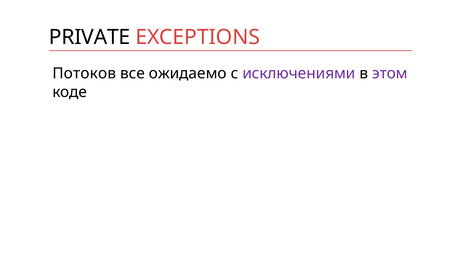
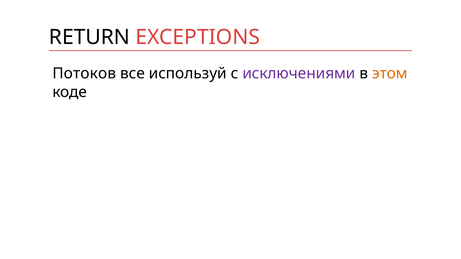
PRIVATE: PRIVATE -> RETURN (90, 37)
ожидаемо: ожидаемо -> используй (188, 74)
этом colour: purple -> orange (390, 74)
